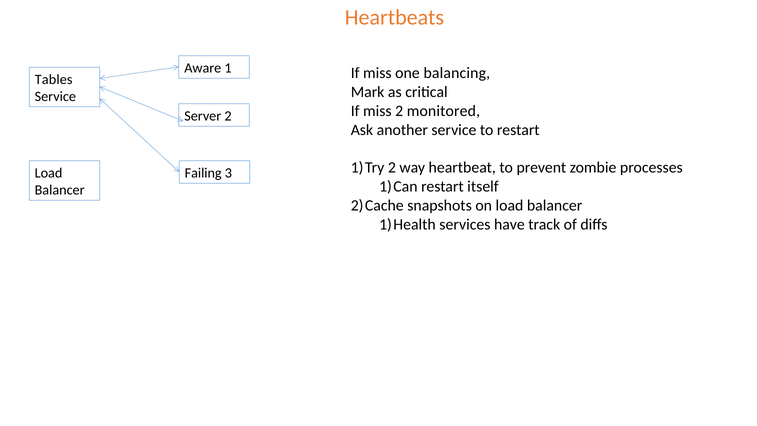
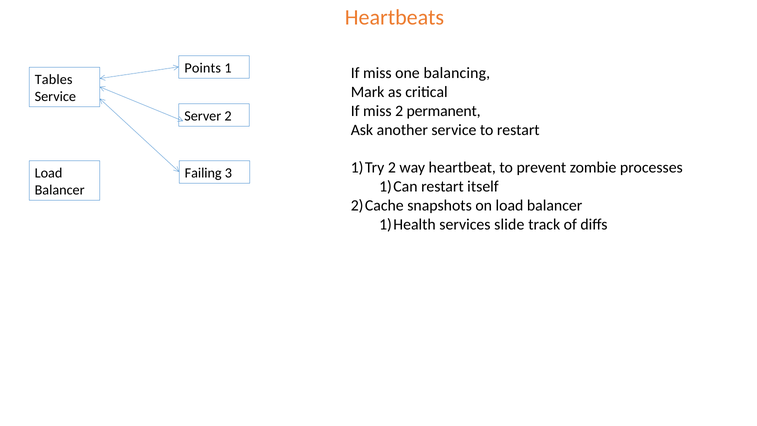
Aware: Aware -> Points (203, 68)
monitored: monitored -> permanent (444, 111)
have: have -> slide (509, 224)
